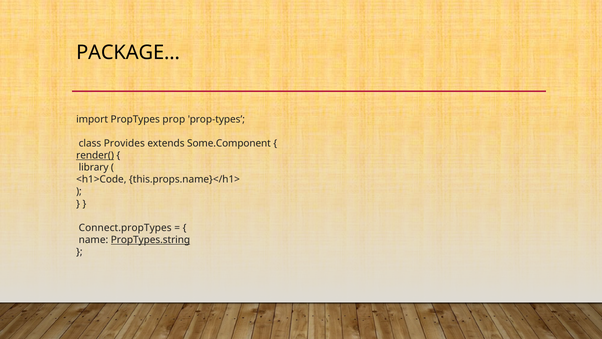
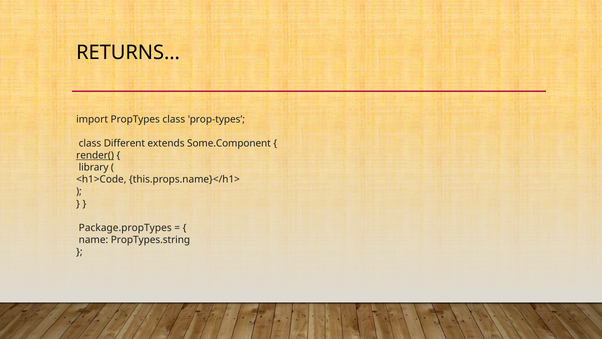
PACKAGE…: PACKAGE… -> RETURNS… (128, 53)
PropTypes prop: prop -> class (174, 119)
Provides: Provides -> Different (124, 143)
Connect.propTypes: Connect.propTypes -> Package.propTypes (125, 228)
PropTypes.string underline: present -> none (150, 240)
